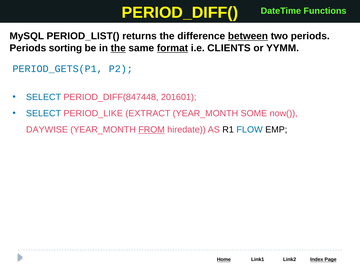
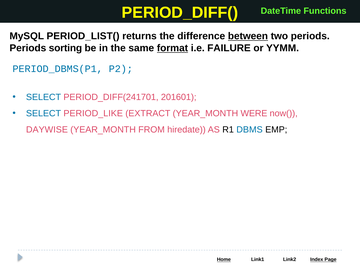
the underline: present -> none (118, 48)
CLIENTS: CLIENTS -> FAILURE (229, 48)
PERIOD_GETS(P1: PERIOD_GETS(P1 -> PERIOD_DBMS(P1 (58, 69)
PERIOD_DIFF(847448: PERIOD_DIFF(847448 -> PERIOD_DIFF(241701 (111, 97)
SOME: SOME -> WERE (254, 113)
FROM underline: present -> none (152, 130)
FLOW: FLOW -> DBMS (250, 130)
